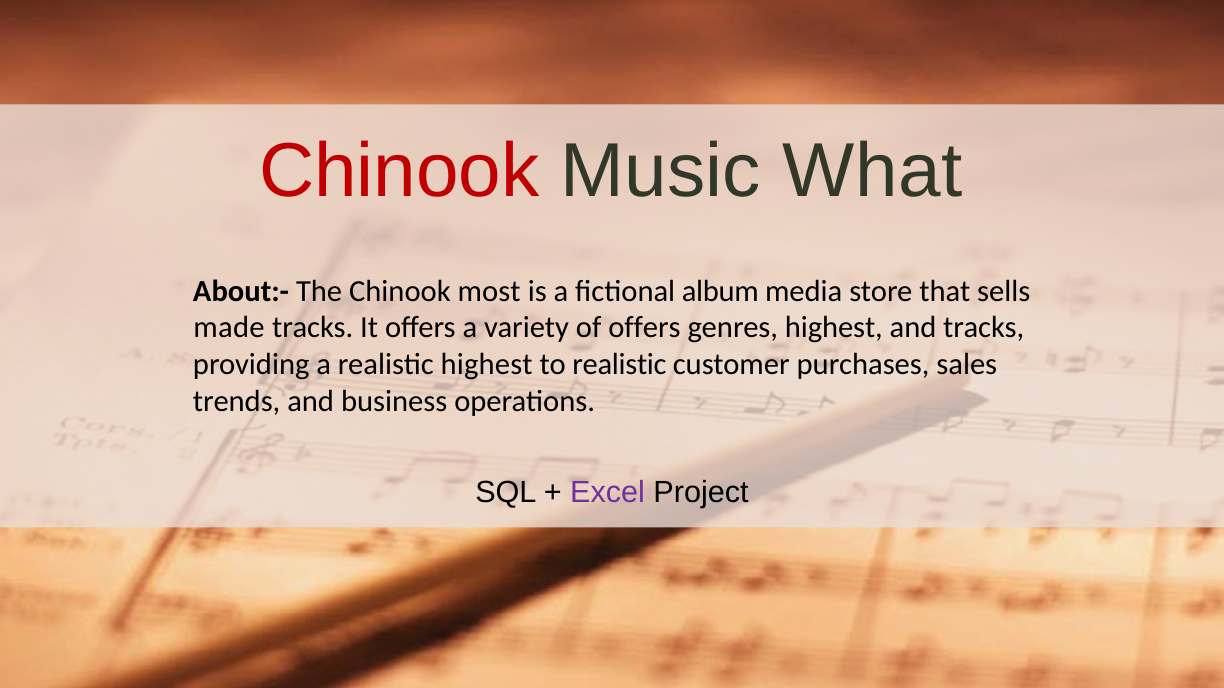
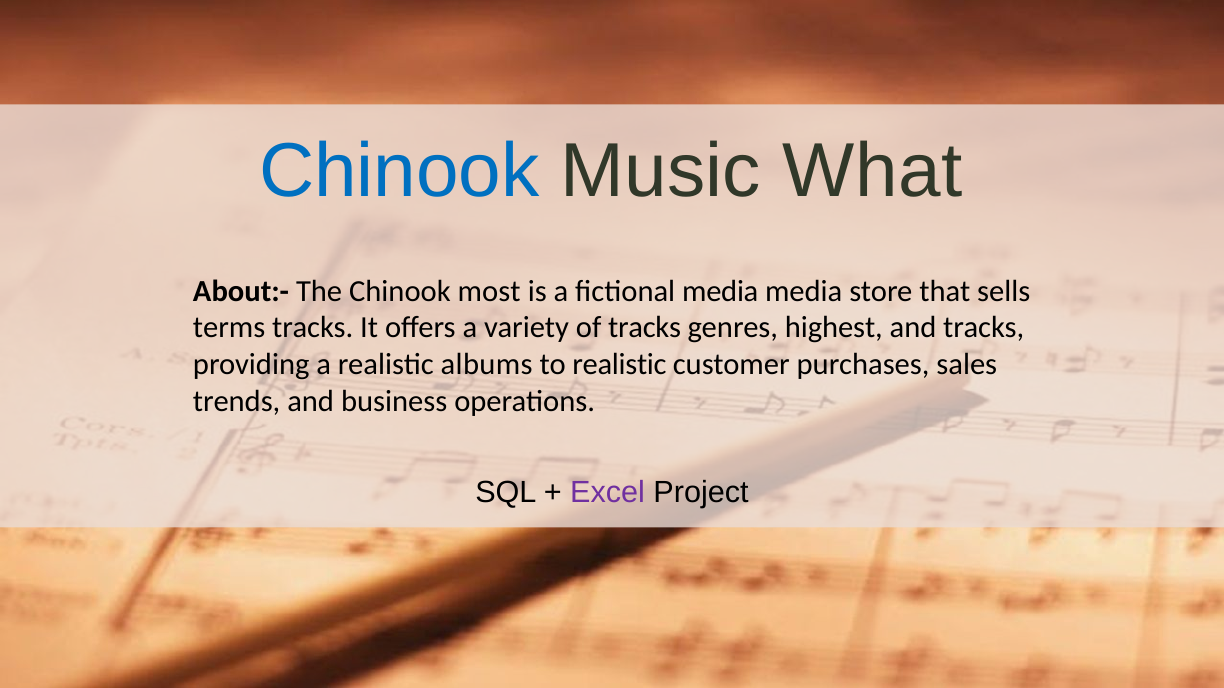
Chinook colour: red -> blue (399, 171)
fictional album: album -> media (720, 291)
made: made -> terms (229, 328)
of offers: offers -> tracks (645, 328)
realistic highest: highest -> albums (487, 365)
